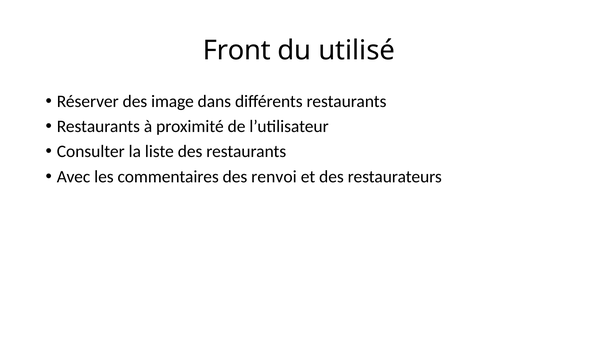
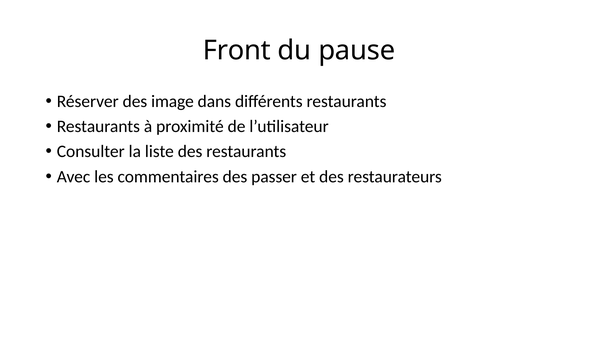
utilisé: utilisé -> pause (357, 50)
renvoi: renvoi -> passer (274, 176)
